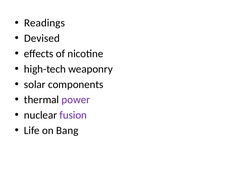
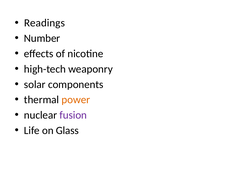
Devised: Devised -> Number (42, 38)
power colour: purple -> orange (76, 99)
Bang: Bang -> Glass (67, 130)
